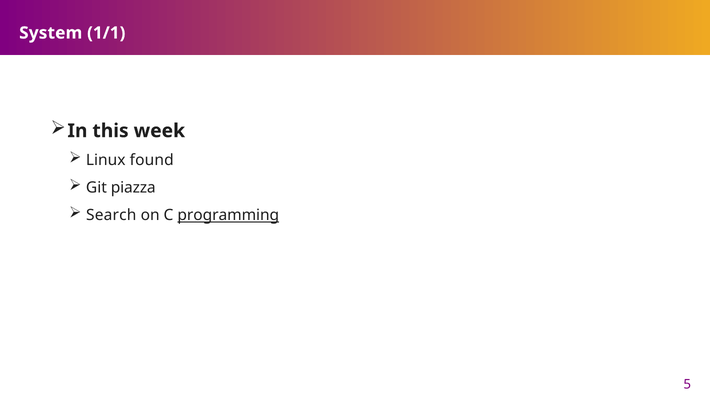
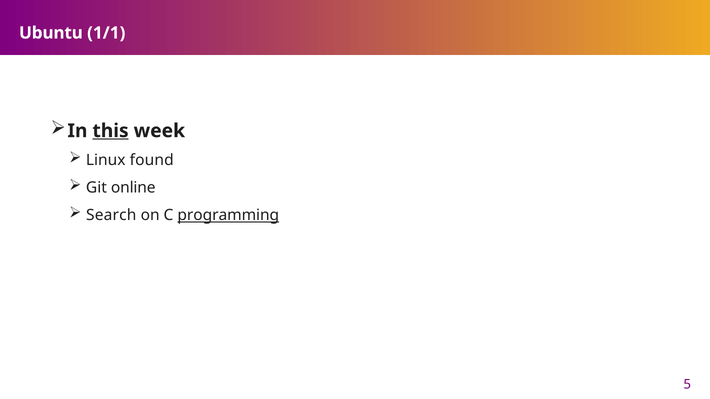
System: System -> Ubuntu (51, 33)
this underline: none -> present (111, 131)
piazza: piazza -> online (133, 188)
